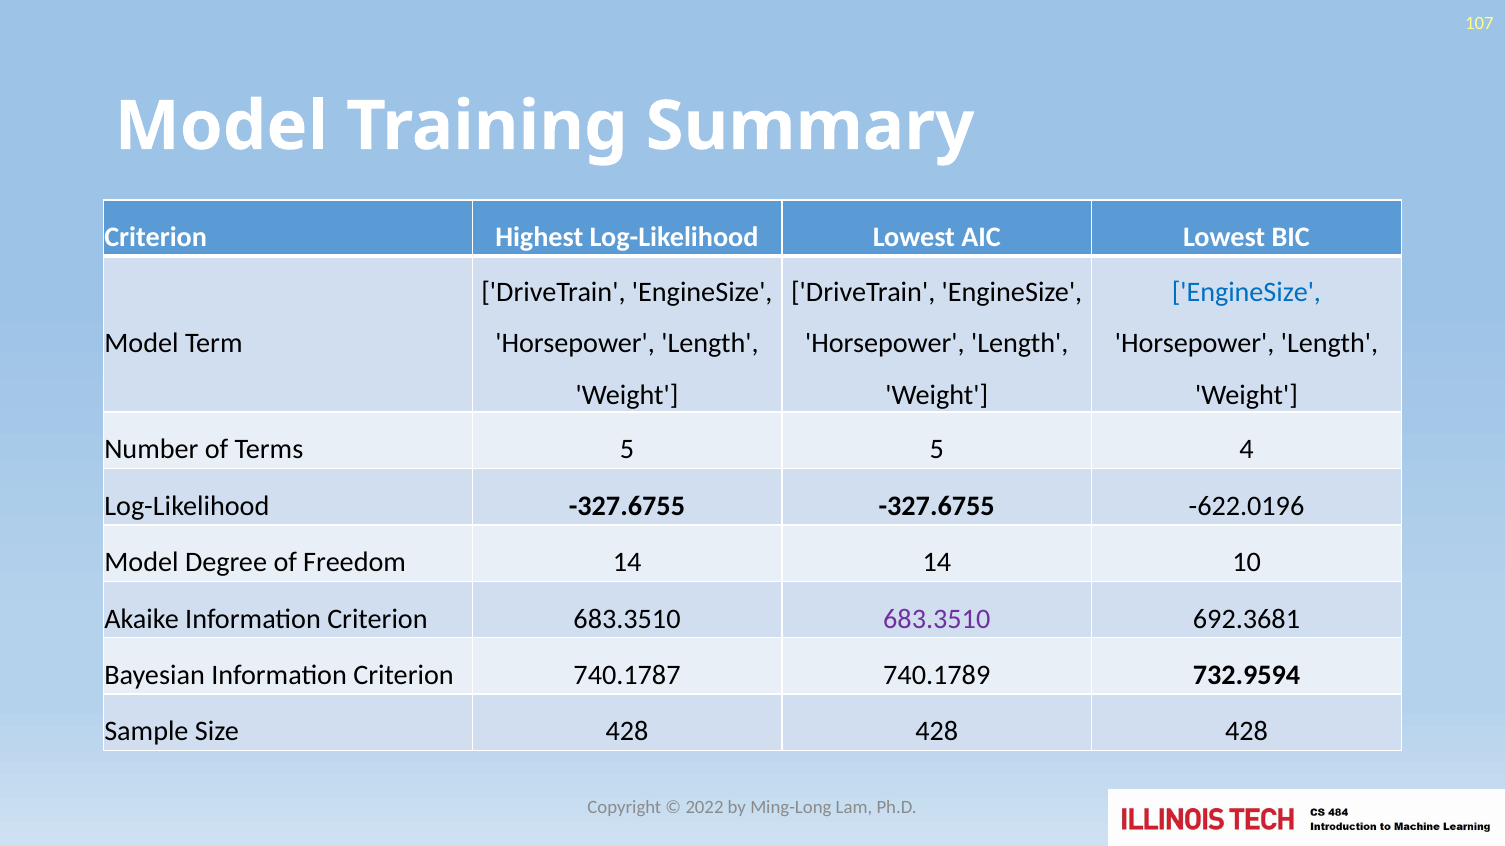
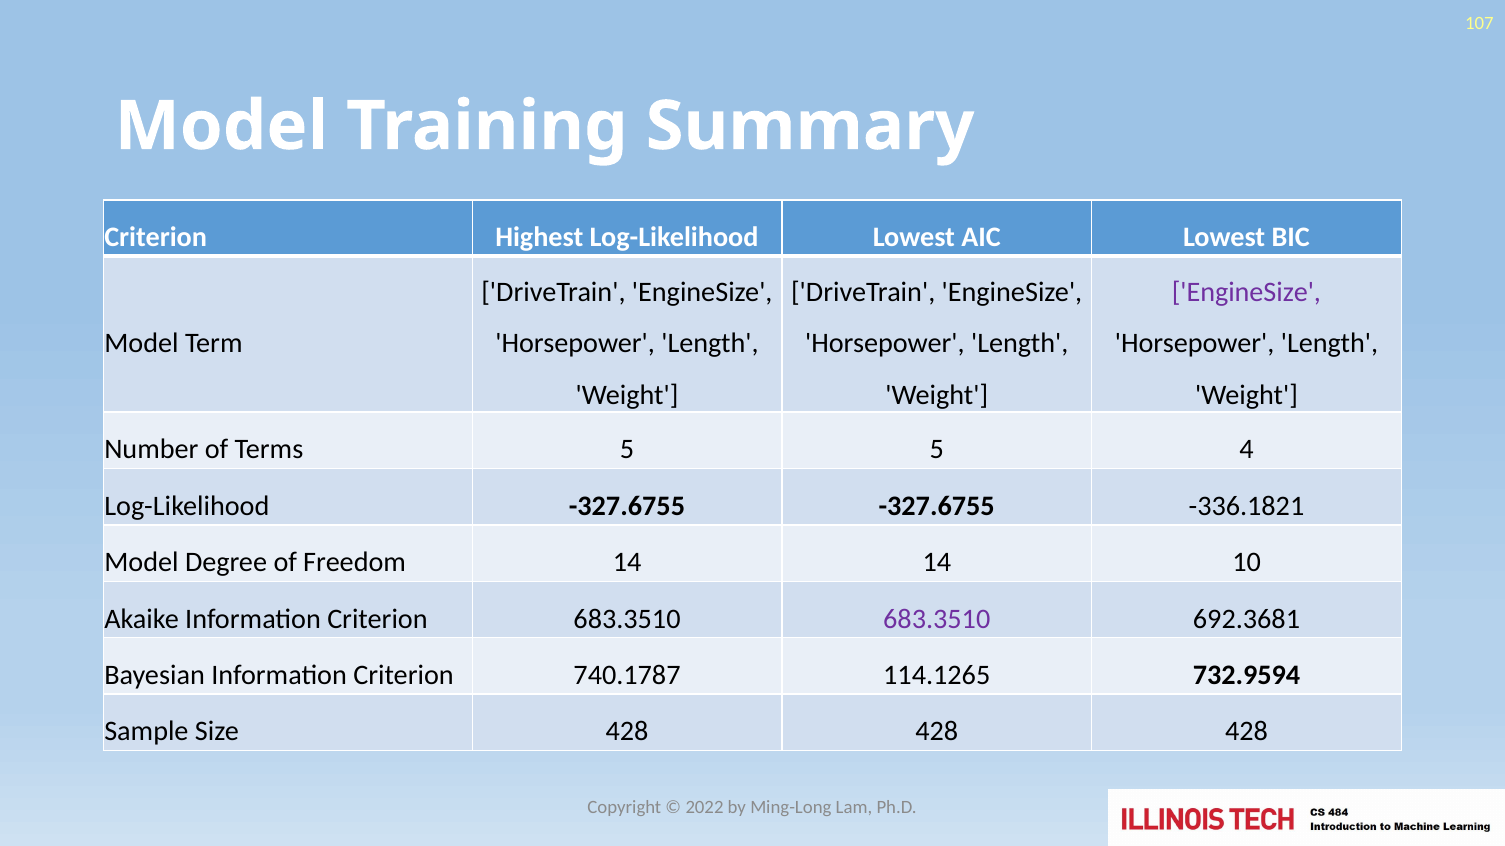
EngineSize colour: blue -> purple (1246, 292)
-622.0196: -622.0196 -> -336.1821 (1246, 506)
740.1789: 740.1789 -> 114.1265 (937, 676)
